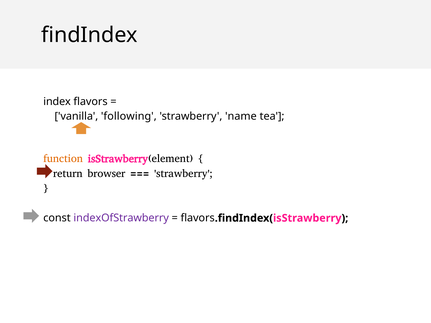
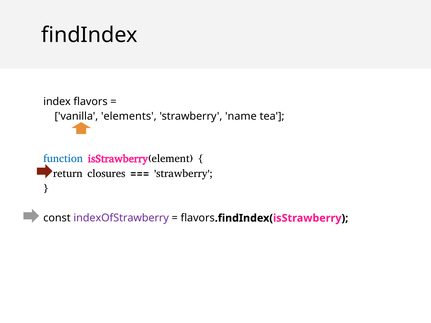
following: following -> elements (129, 116)
function colour: orange -> blue (63, 159)
browser: browser -> closures (106, 174)
